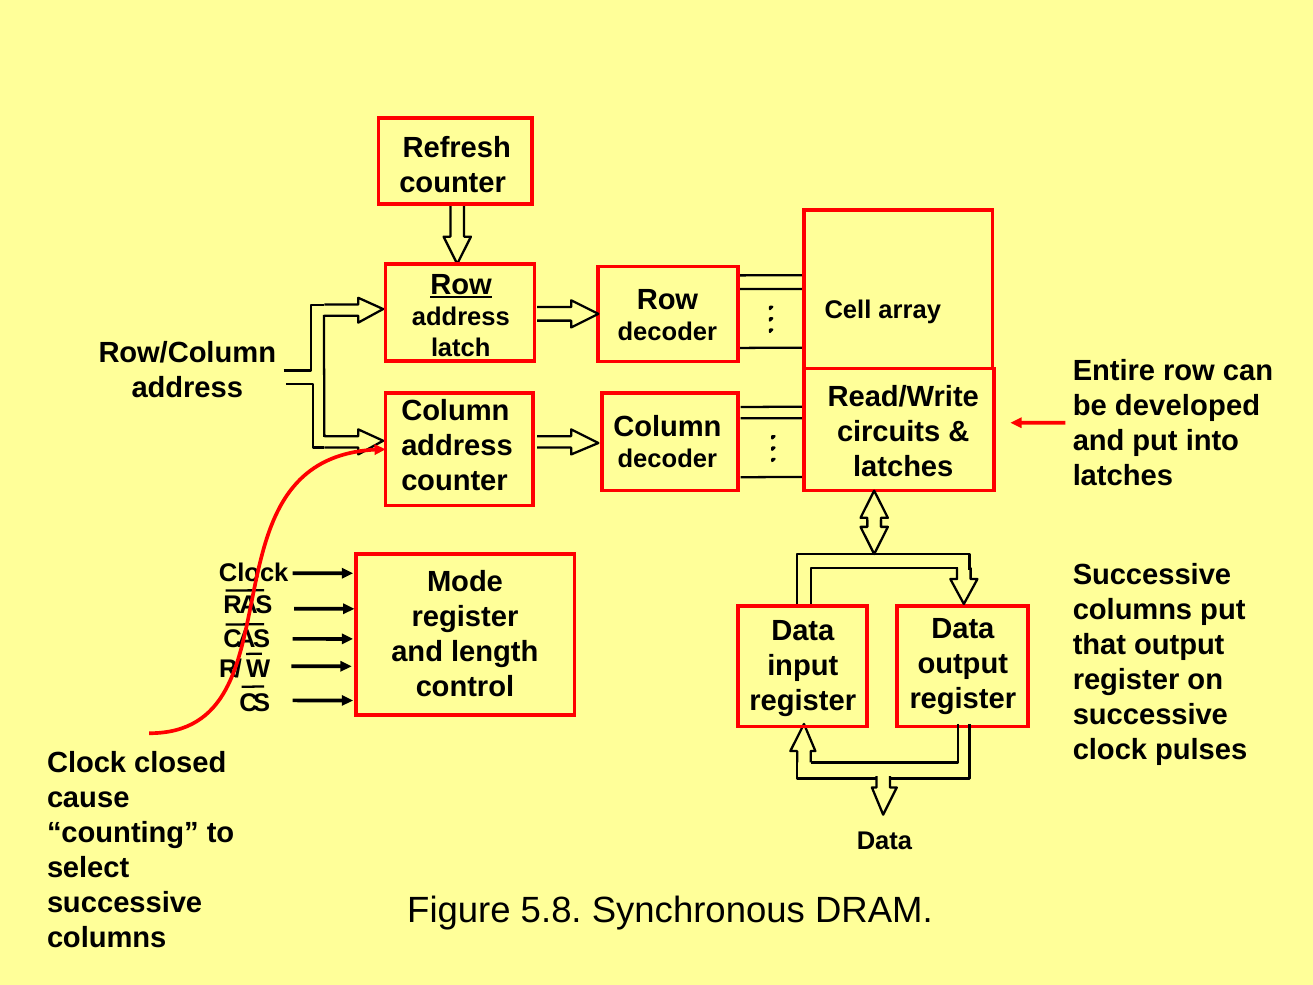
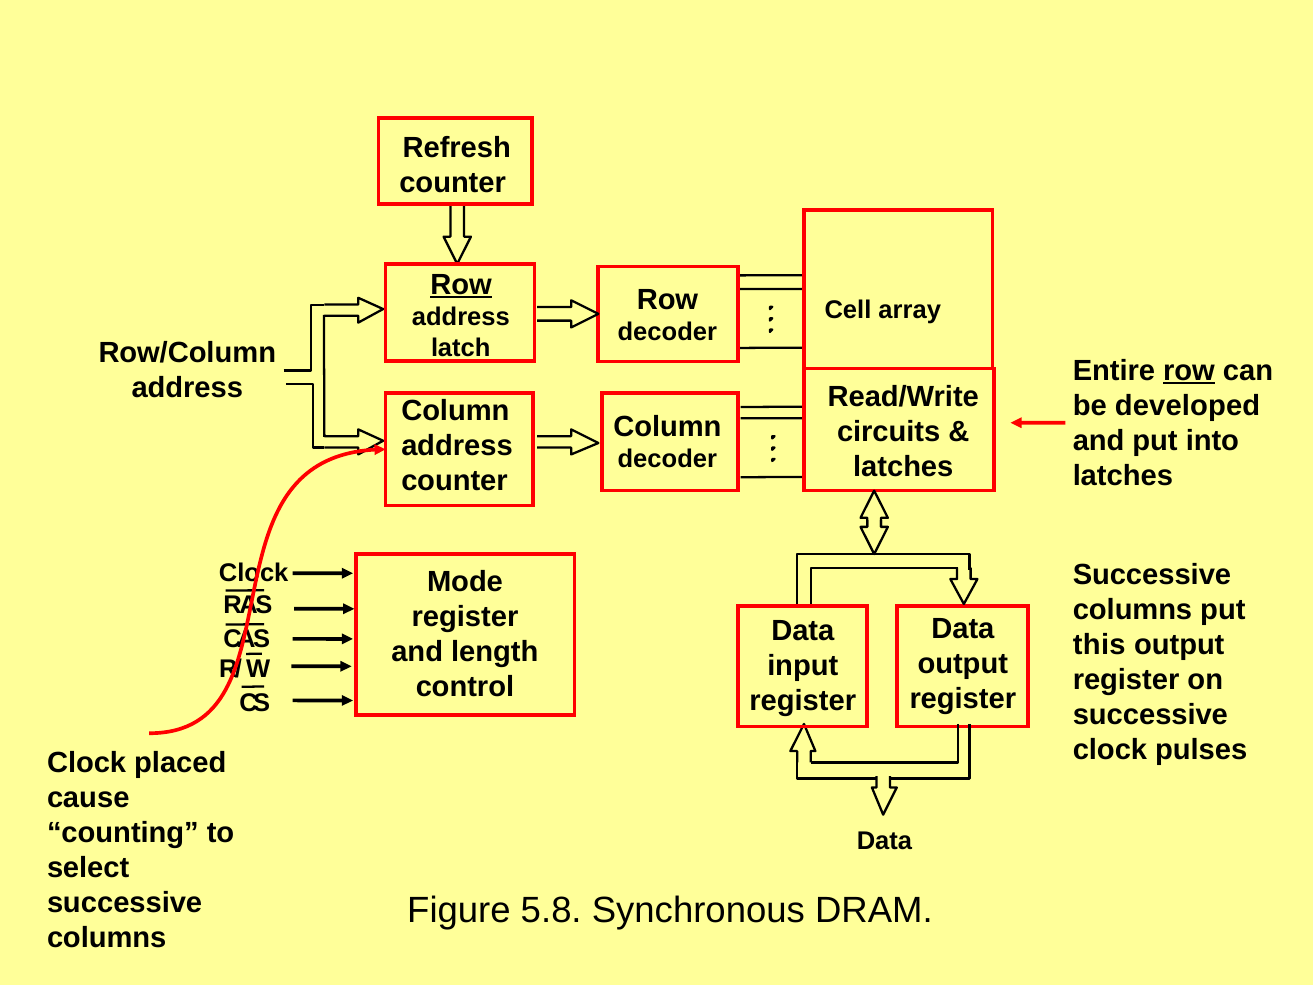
row underline: none -> present (1189, 371)
that: that -> this (1099, 645)
closed: closed -> placed (180, 763)
